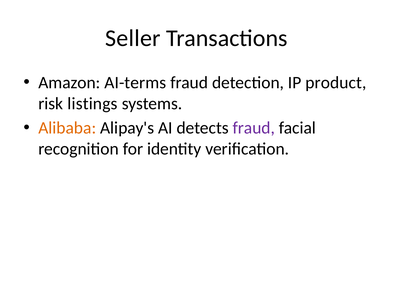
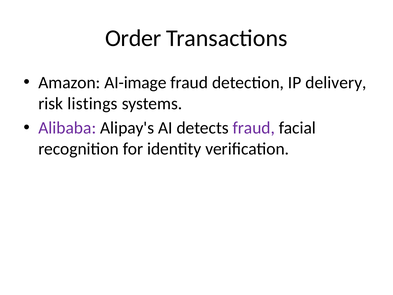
Seller: Seller -> Order (133, 38)
AI-terms: AI-terms -> AI-image (135, 82)
product: product -> delivery (336, 82)
Alibaba colour: orange -> purple (67, 128)
